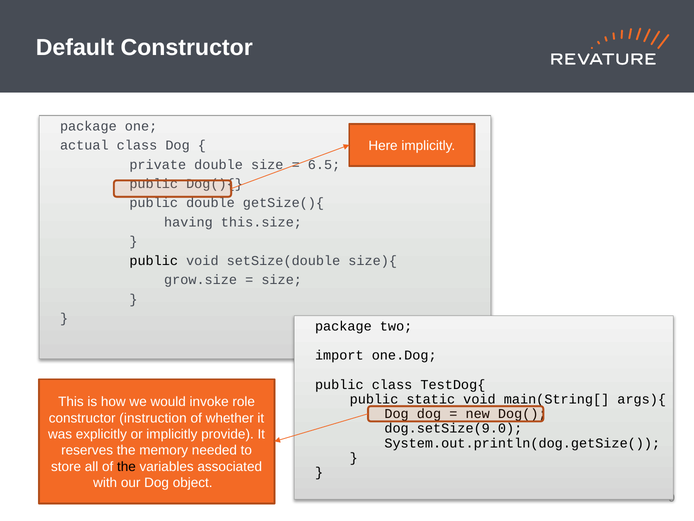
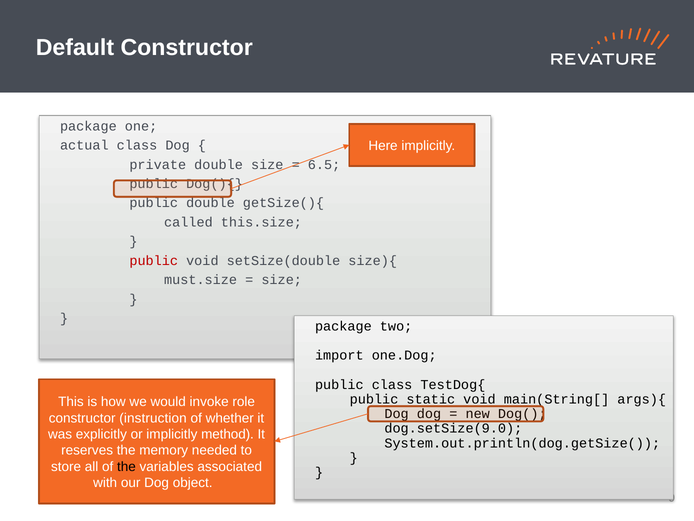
having: having -> called (188, 222)
public colour: black -> red (154, 260)
grow.size: grow.size -> must.size (201, 280)
provide: provide -> method (227, 434)
